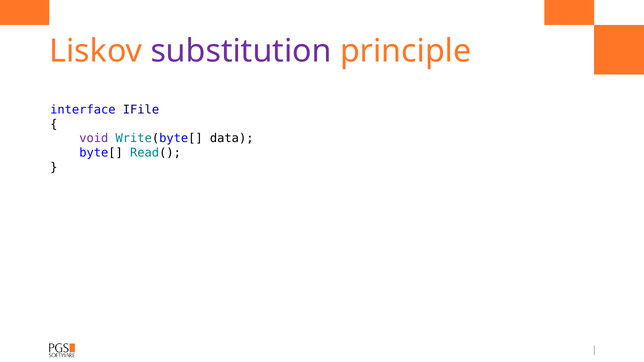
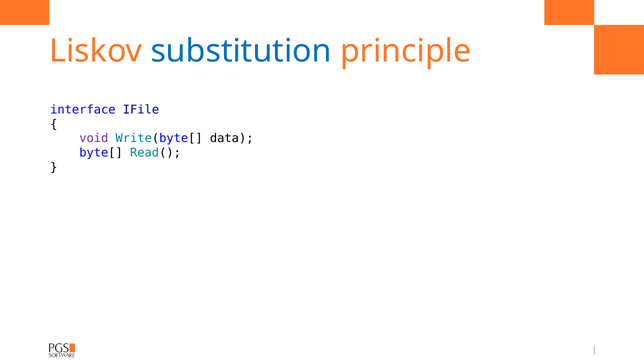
substitution colour: purple -> blue (241, 51)
